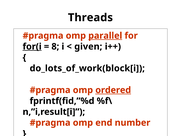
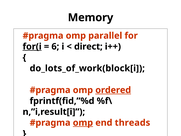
Threads: Threads -> Memory (91, 18)
parallel underline: present -> none (105, 36)
8: 8 -> 6 (55, 46)
given: given -> direct (88, 46)
omp underline: none -> present (83, 122)
number: number -> threads (132, 122)
